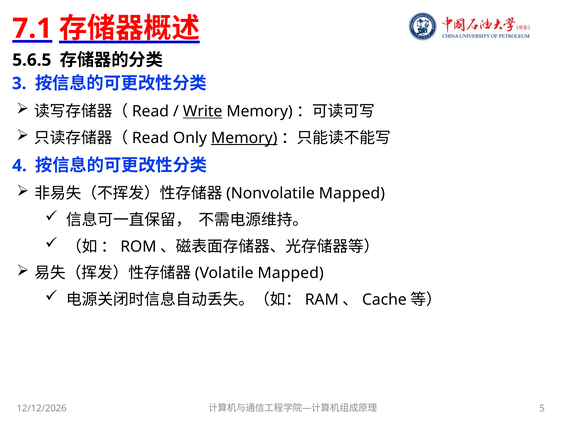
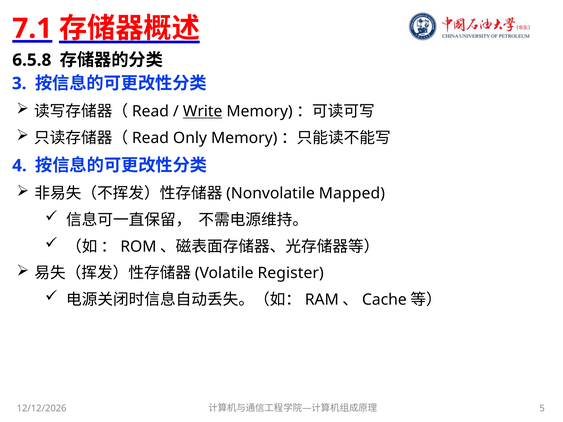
5.6.5: 5.6.5 -> 6.5.8 (32, 60)
Memory underline: present -> none (244, 138)
Mapped: Mapped -> Register (291, 273)
